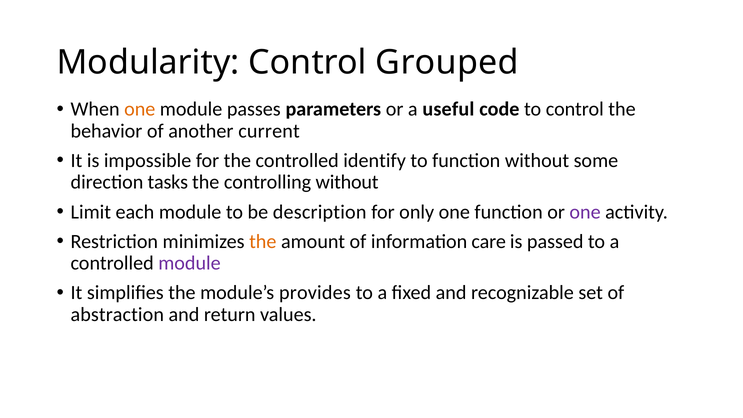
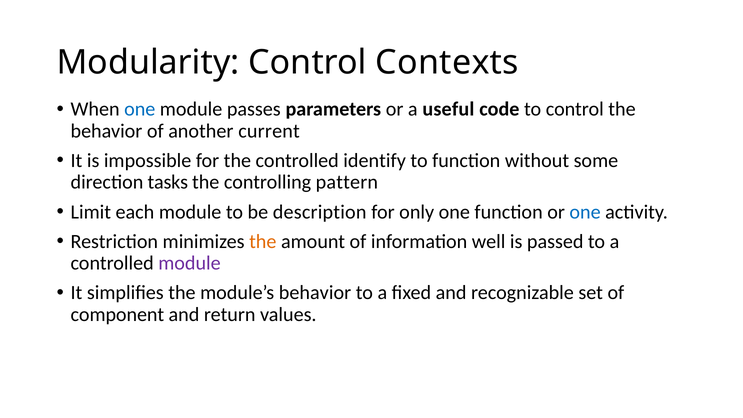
Grouped: Grouped -> Contexts (447, 62)
one colour: orange -> blue (140, 109)
controlling without: without -> pattern (347, 182)
one colour: purple -> blue (585, 212)
care: care -> well (489, 241)
module’s provides: provides -> behavior (315, 293)
abstraction: abstraction -> component (117, 314)
